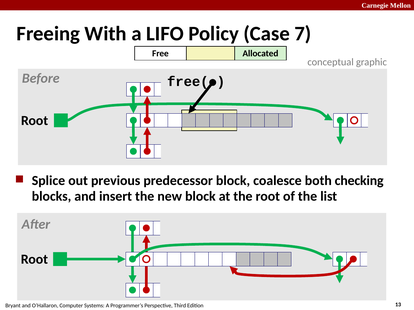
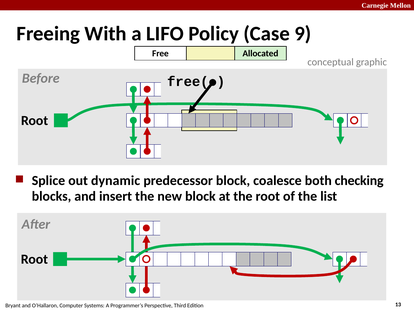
7: 7 -> 9 (303, 34)
previous: previous -> dynamic (116, 181)
